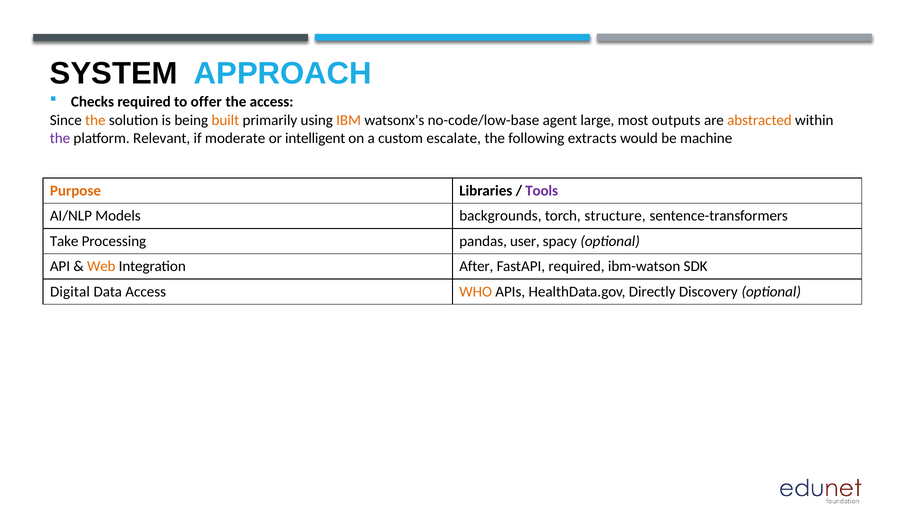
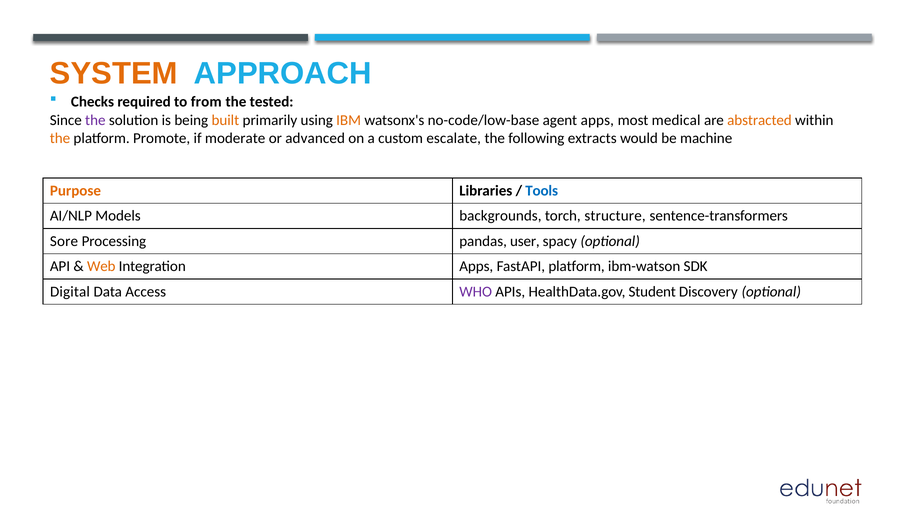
SYSTEM colour: black -> orange (114, 73)
offer: offer -> from (206, 102)
the access: access -> tested (272, 102)
the colour: orange -> purple (95, 120)
agent large: large -> apps (597, 120)
outputs: outputs -> medical (676, 120)
the colour: purple -> orange (60, 138)
Relevant: Relevant -> Promote (162, 138)
intelligent: intelligent -> advanced (315, 138)
Tools colour: purple -> blue (542, 191)
Take: Take -> Sore (64, 241)
Integration After: After -> Apps (476, 267)
FastAPI required: required -> platform (577, 267)
WHO colour: orange -> purple (476, 292)
Directly: Directly -> Student (652, 292)
